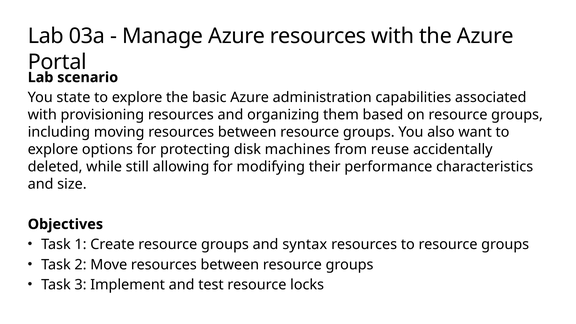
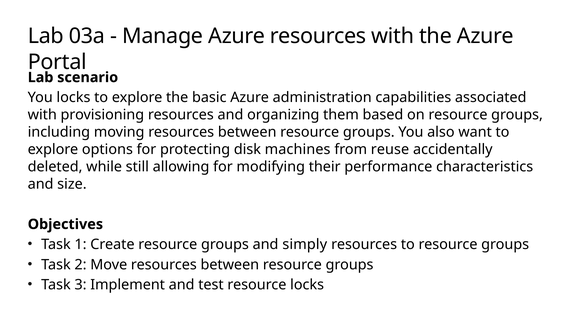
You state: state -> locks (73, 98)
syntax: syntax -> simply (305, 244)
